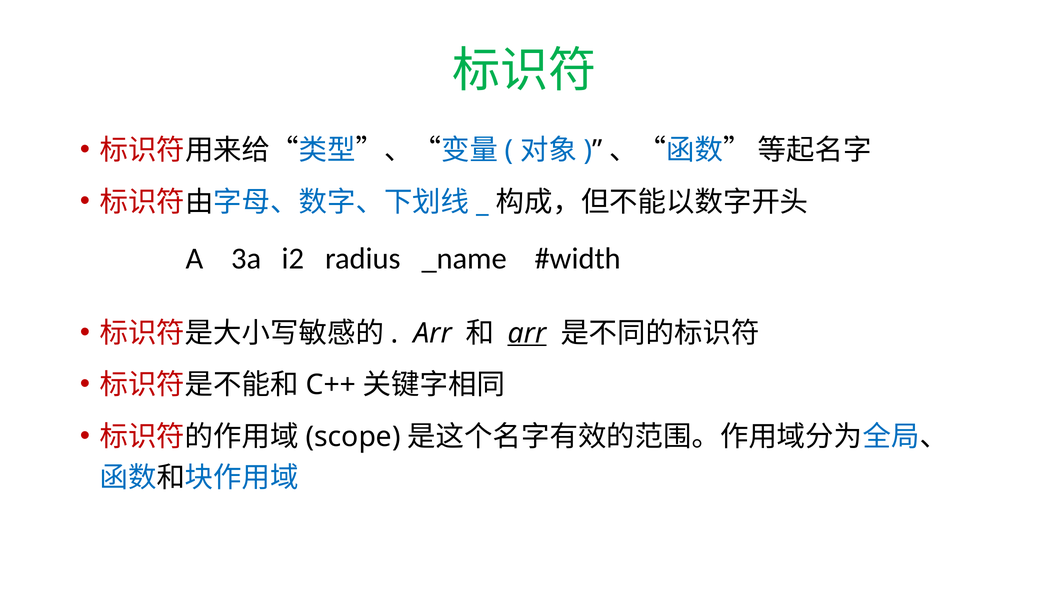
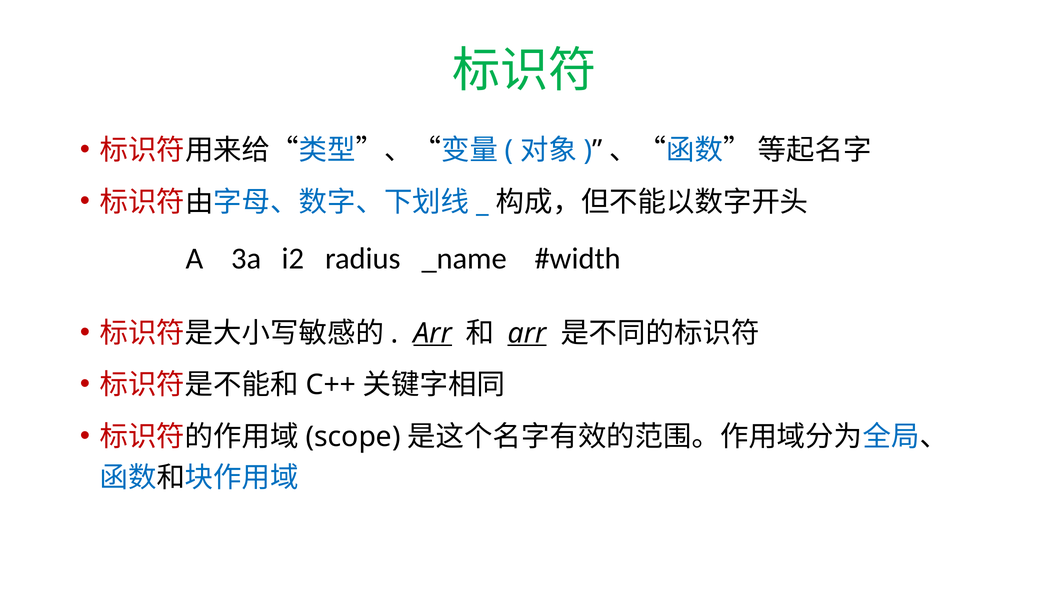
Arr underline: none -> present (433, 333)
